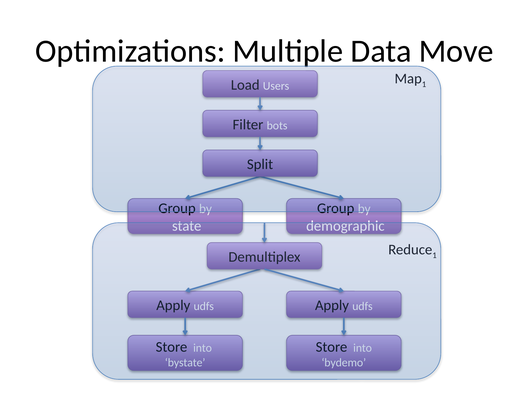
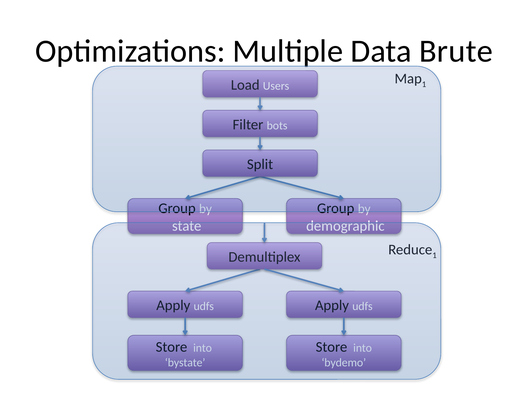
Move: Move -> Brute (456, 51)
